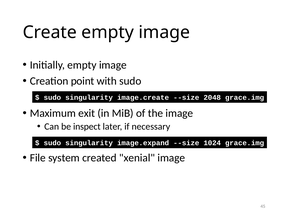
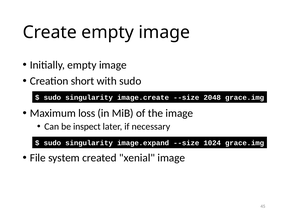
point: point -> short (83, 81)
exit: exit -> loss (87, 113)
